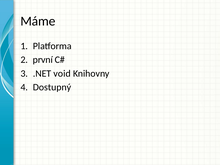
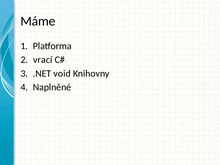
první: první -> vrací (43, 60)
Dostupný: Dostupný -> Naplněné (52, 87)
